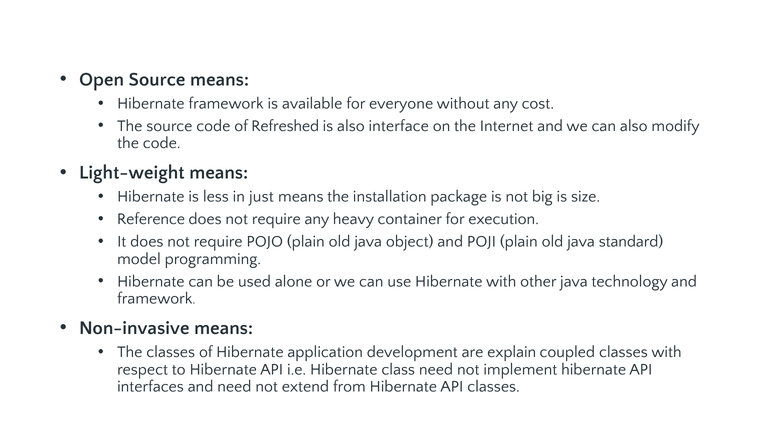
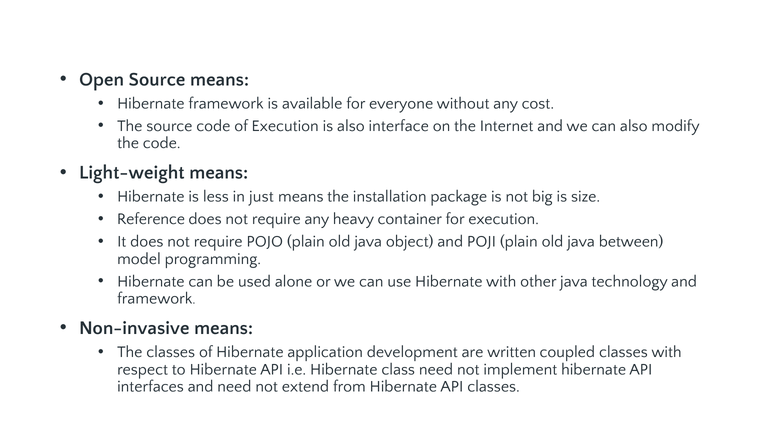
of Refreshed: Refreshed -> Execution (285, 126)
standard: standard -> between (631, 242)
explain: explain -> written (512, 352)
